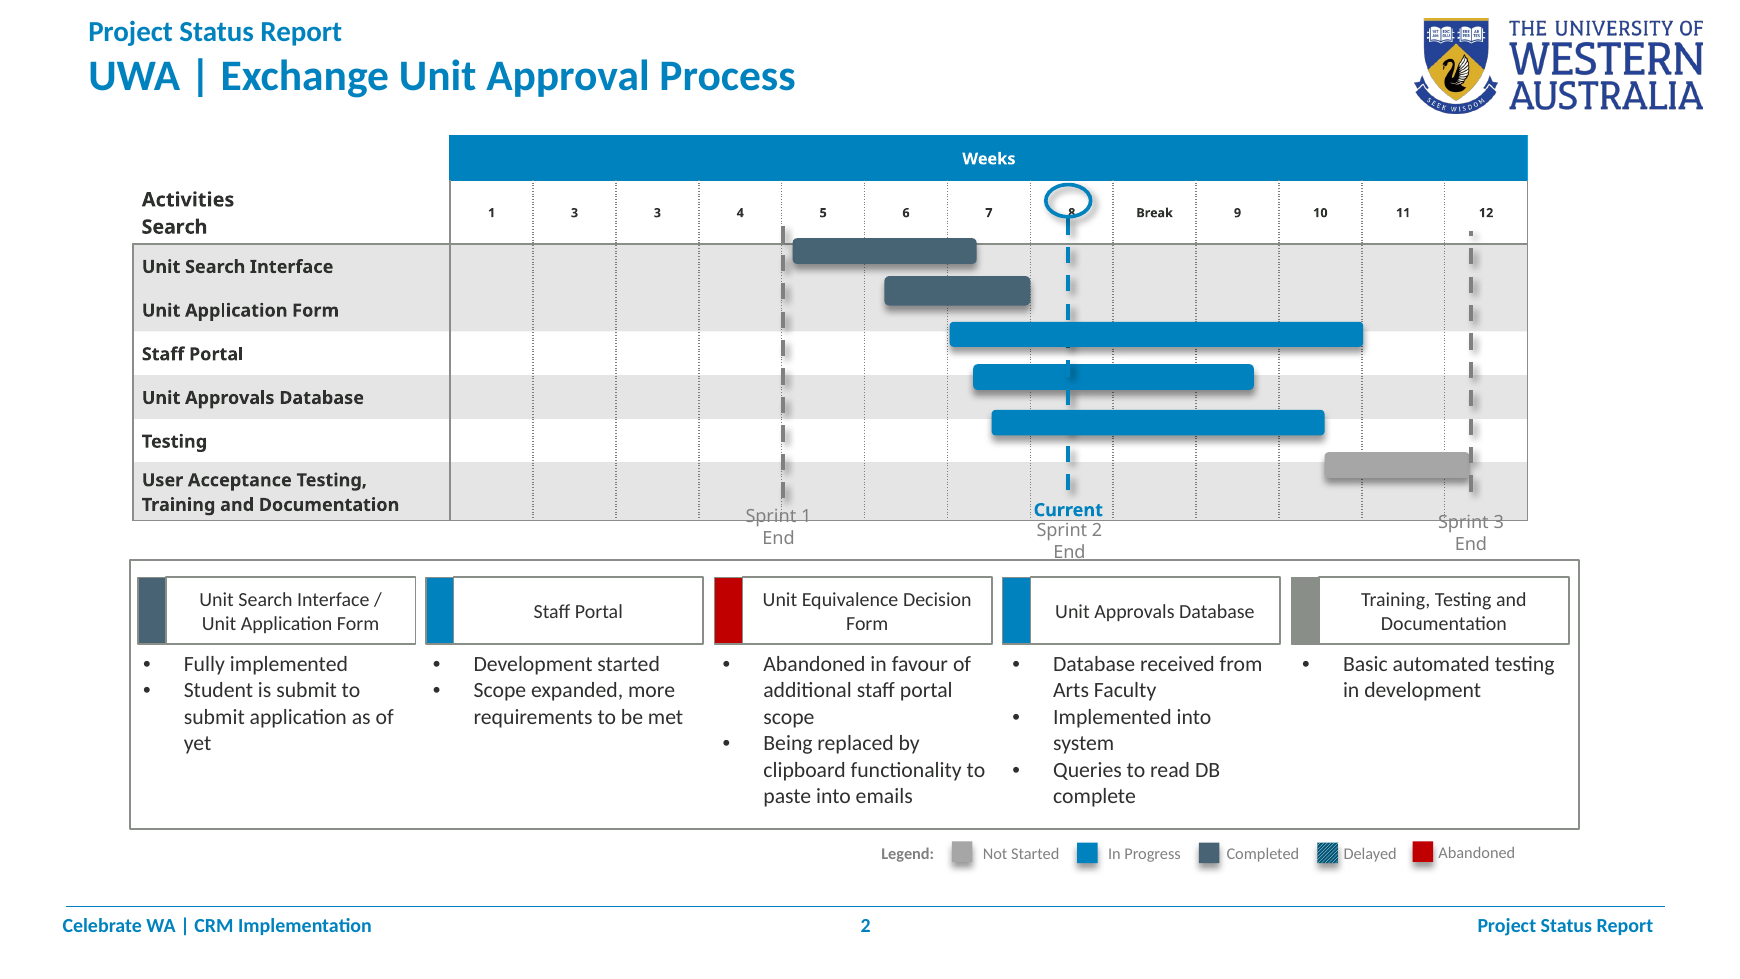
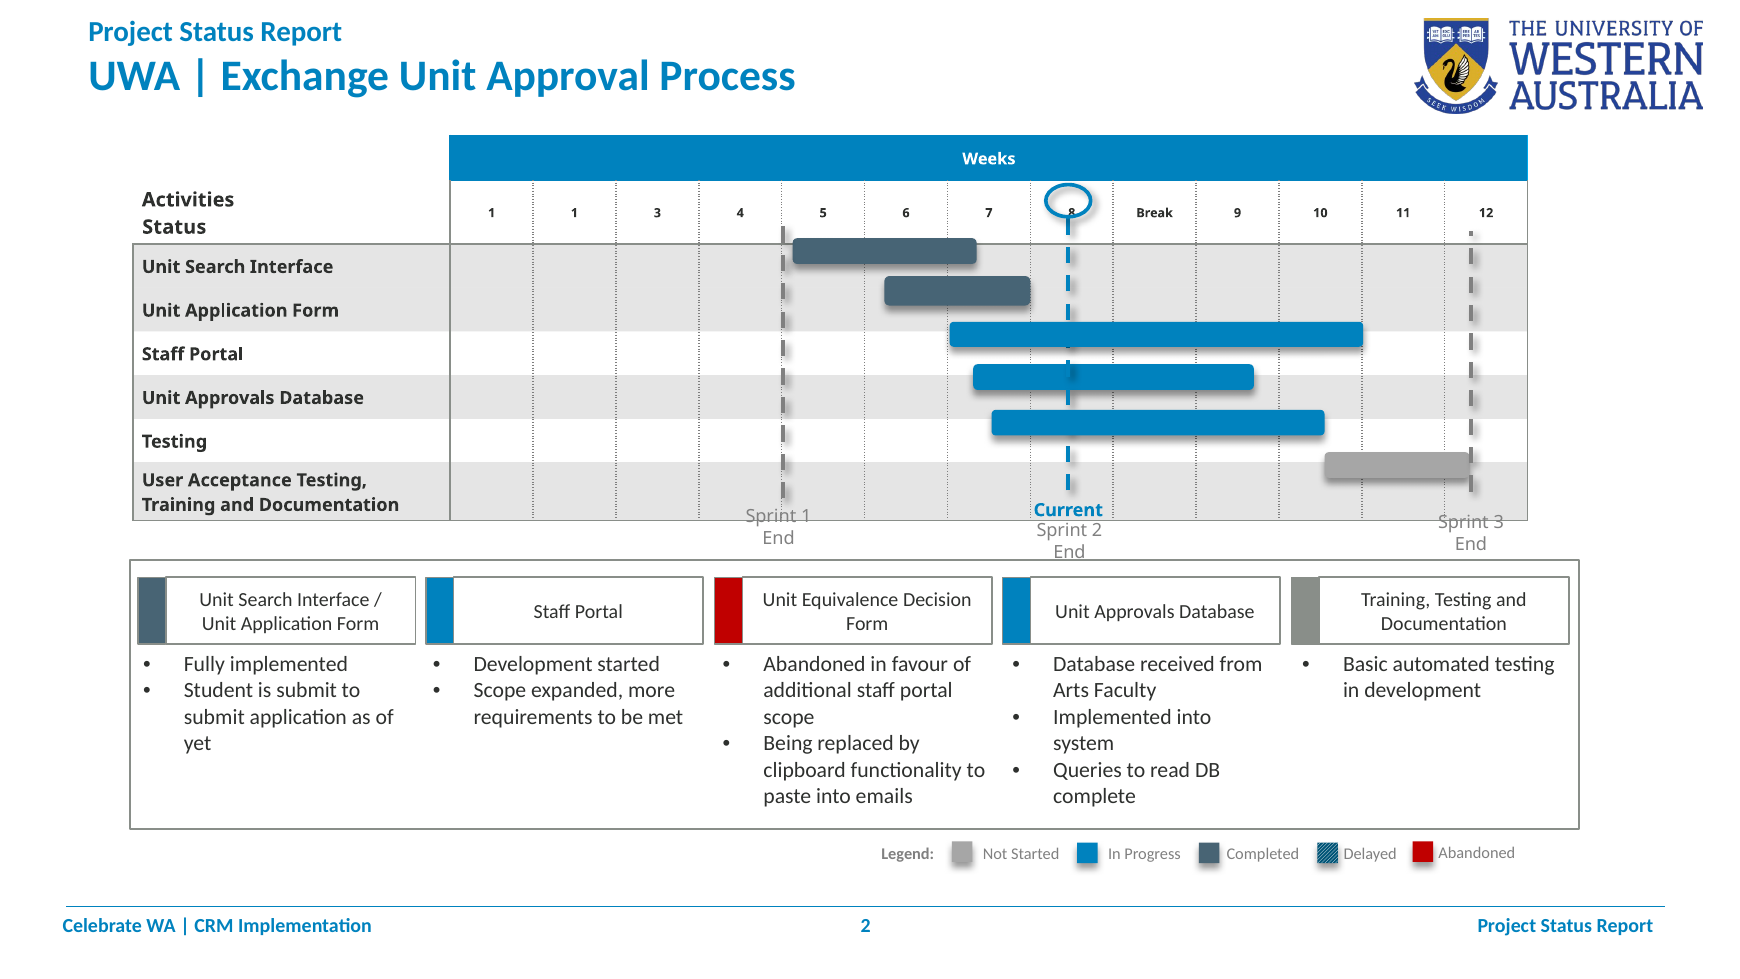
1 3: 3 -> 1 (575, 213)
Search: Search -> Status (174, 227)
